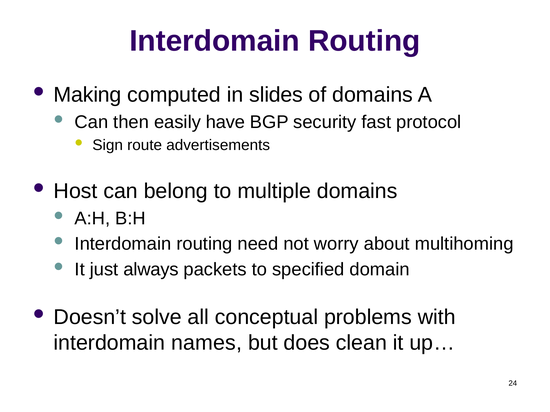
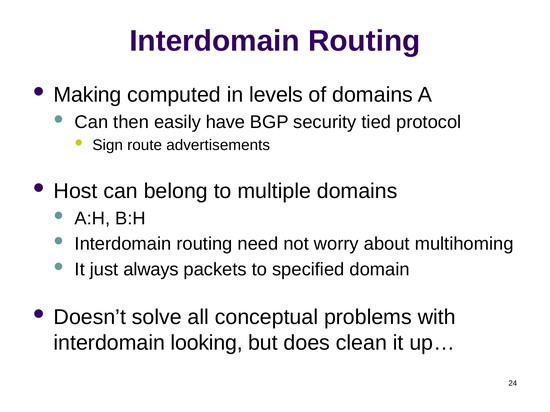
slides: slides -> levels (276, 95)
fast: fast -> tied (376, 122)
names: names -> looking (207, 343)
